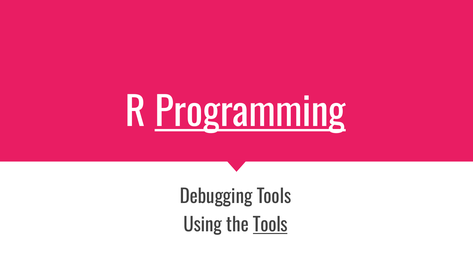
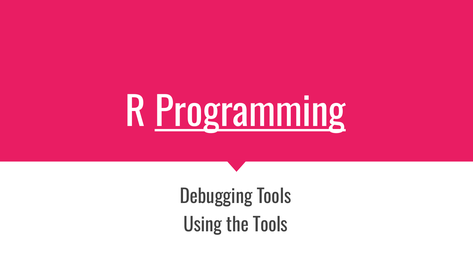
Tools underline: present -> none (270, 225)
